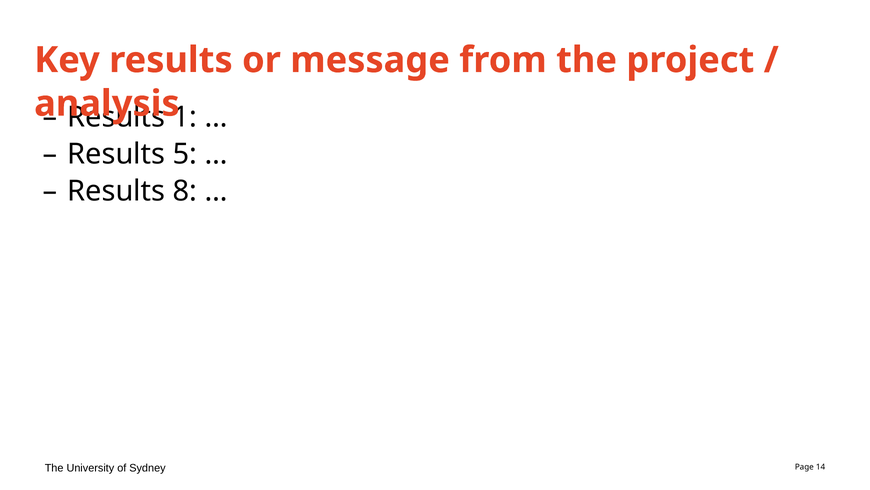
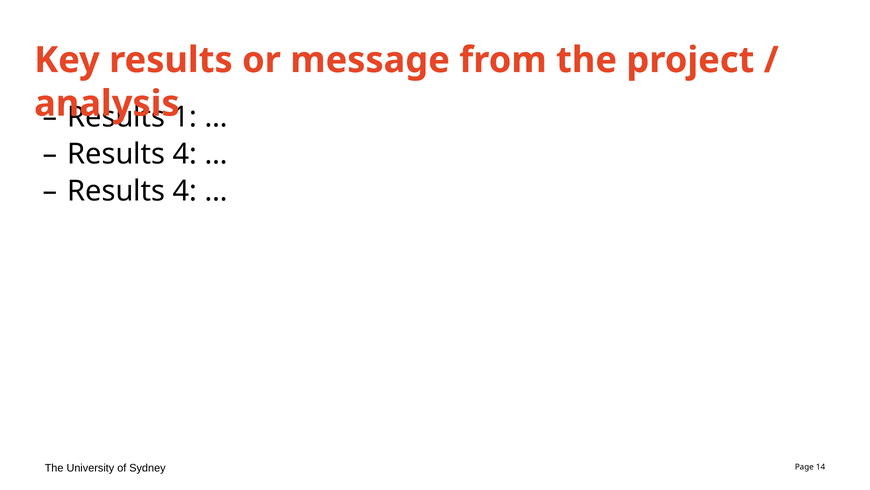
5: 5 -> 4 (185, 154)
8: 8 -> 4 (185, 191)
